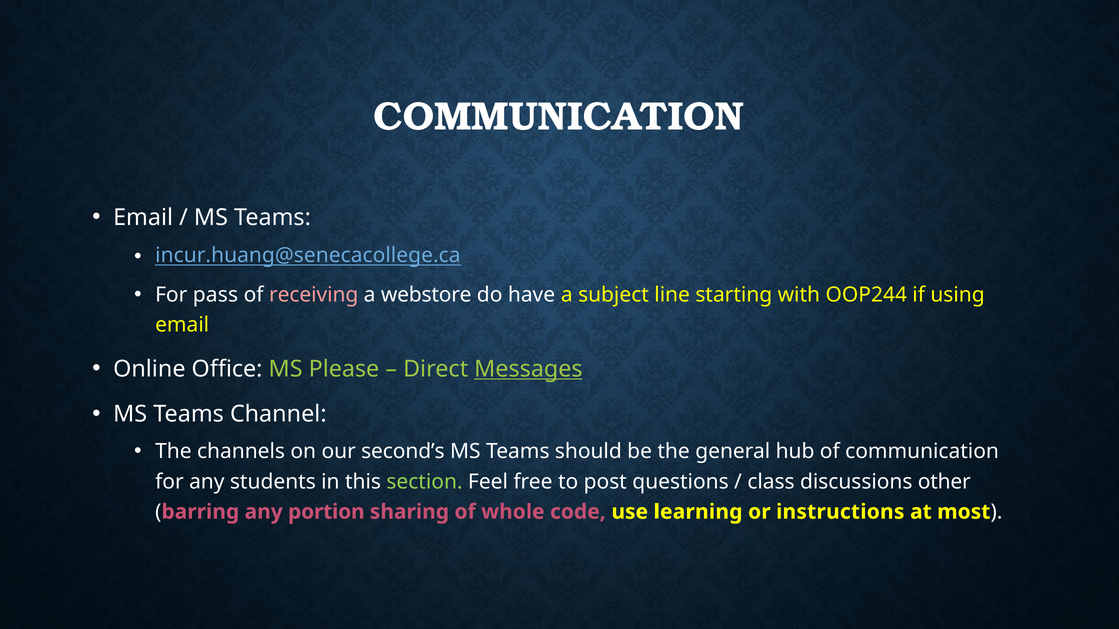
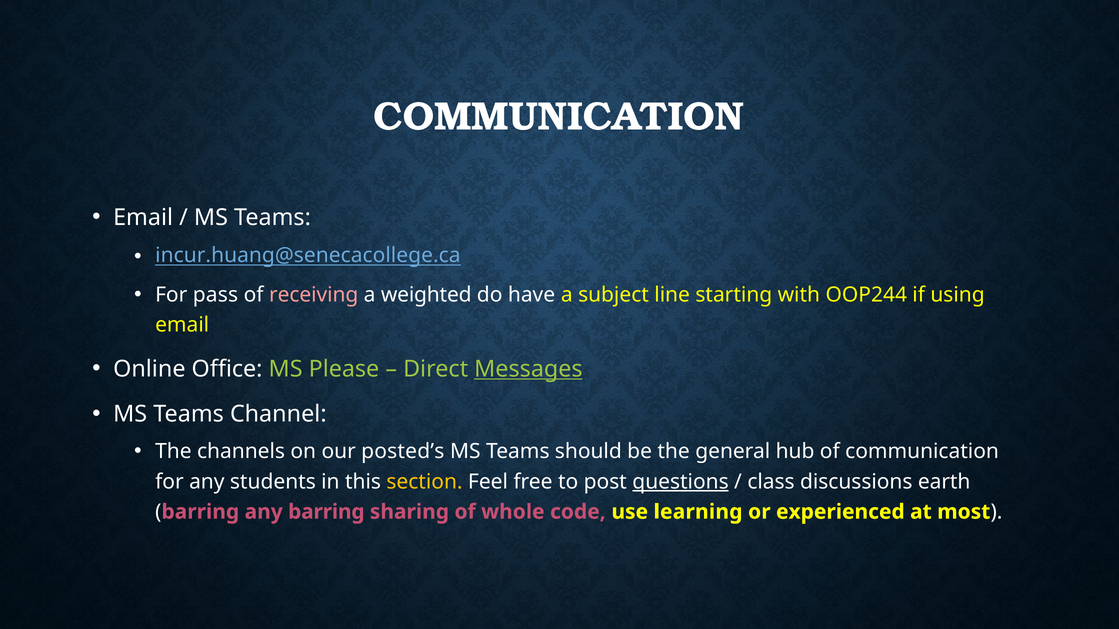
webstore: webstore -> weighted (426, 295)
second’s: second’s -> posted’s (403, 452)
section colour: light green -> yellow (425, 482)
questions underline: none -> present (681, 482)
other: other -> earth (944, 482)
any portion: portion -> barring (326, 512)
instructions: instructions -> experienced (840, 512)
